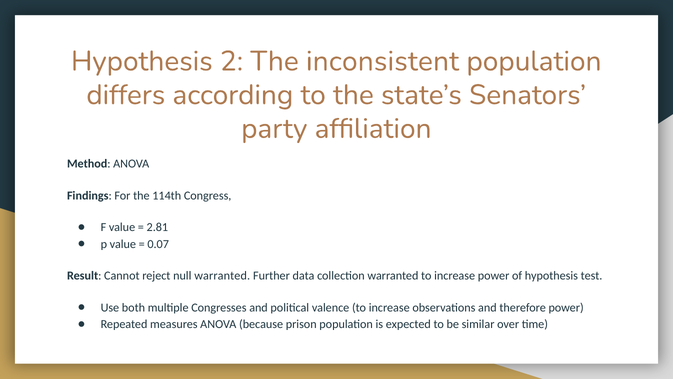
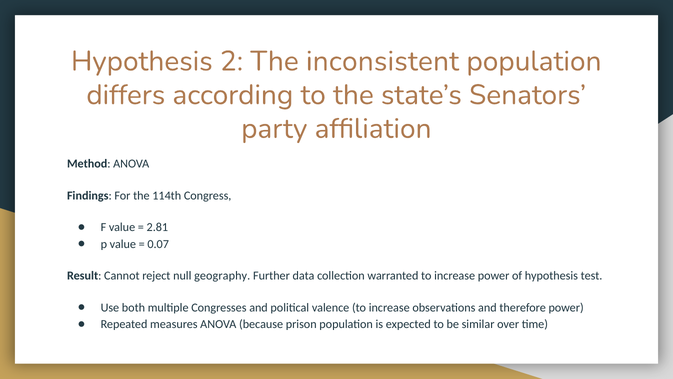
null warranted: warranted -> geography (222, 275)
